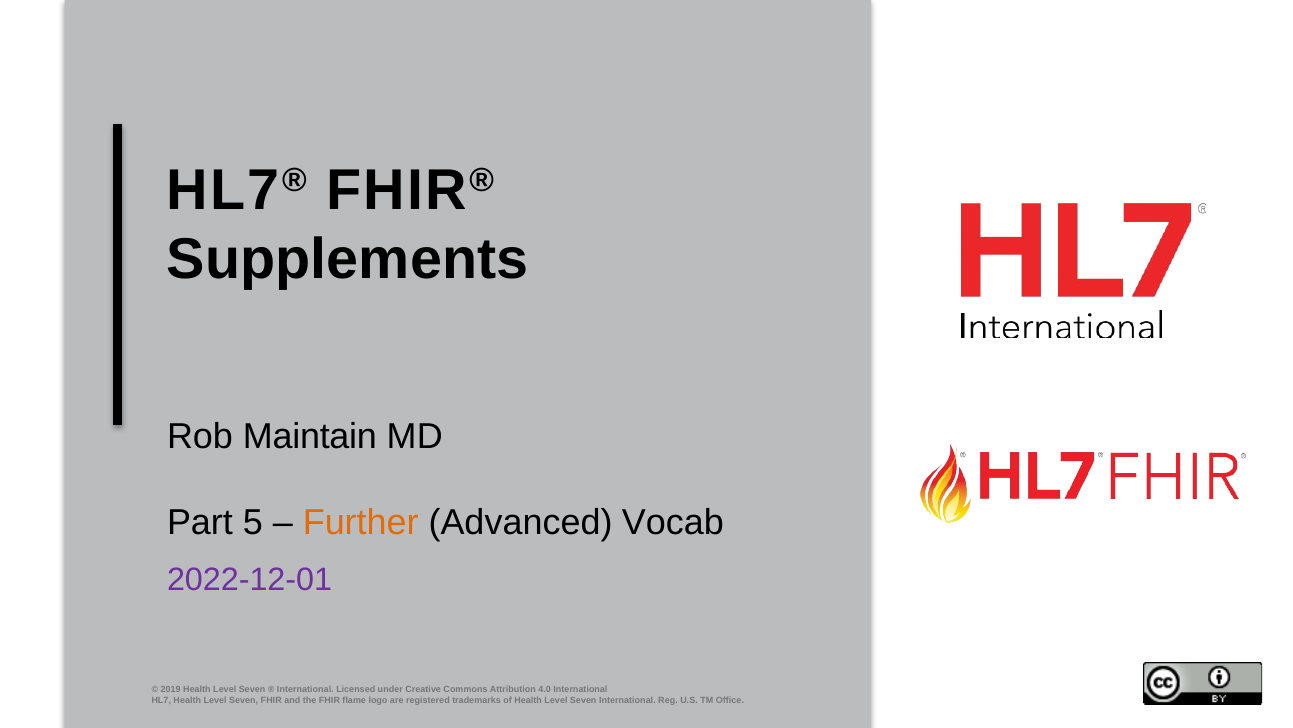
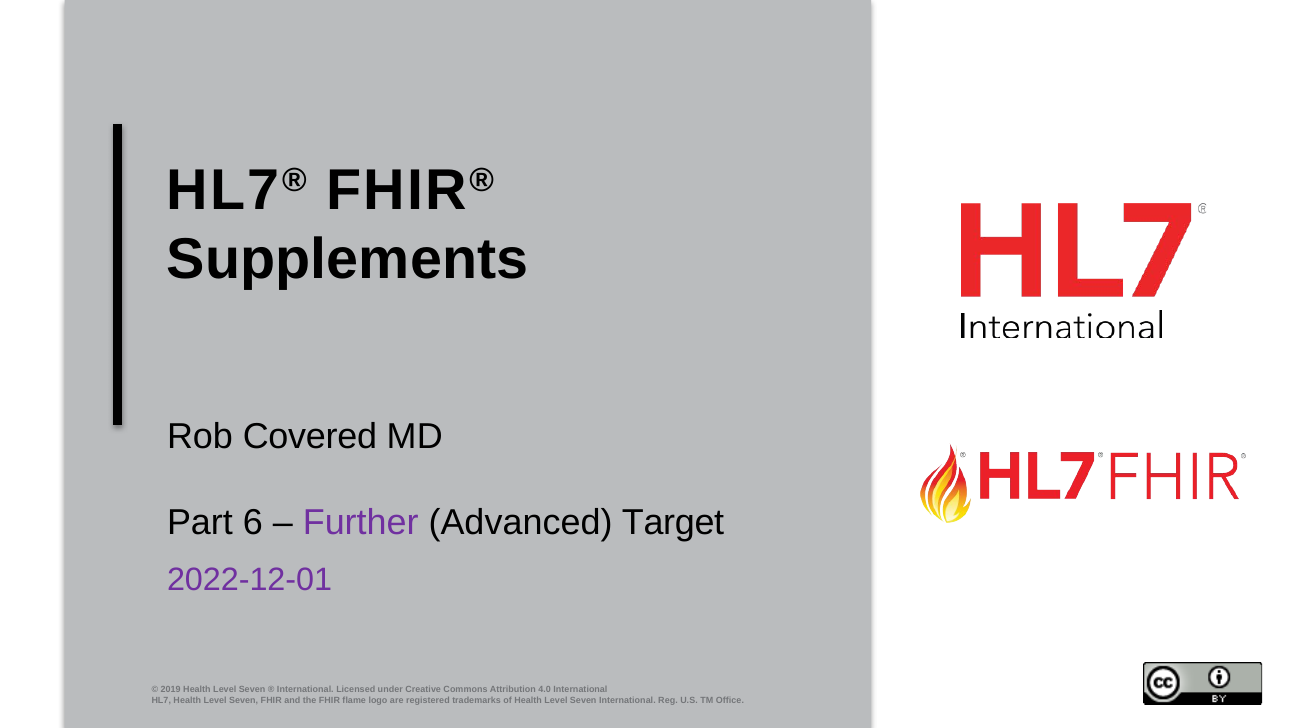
Maintain: Maintain -> Covered (310, 436)
5: 5 -> 6 (253, 522)
Further colour: orange -> purple (361, 522)
Vocab: Vocab -> Target (673, 522)
